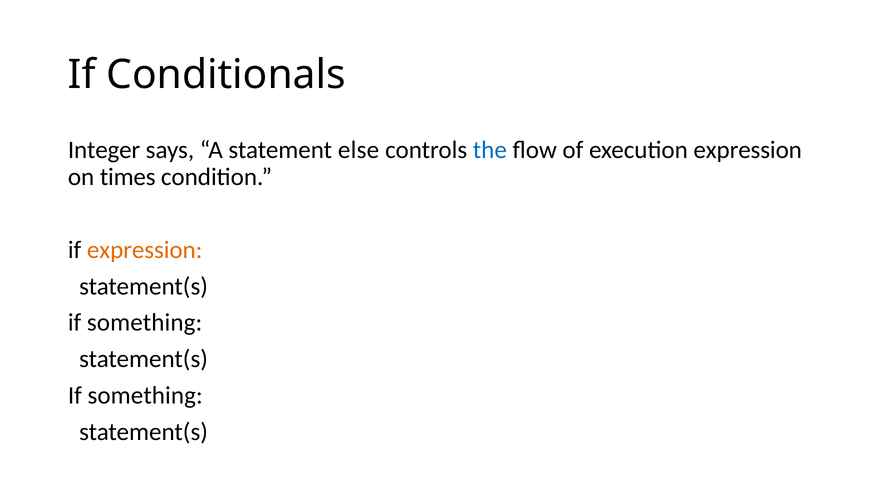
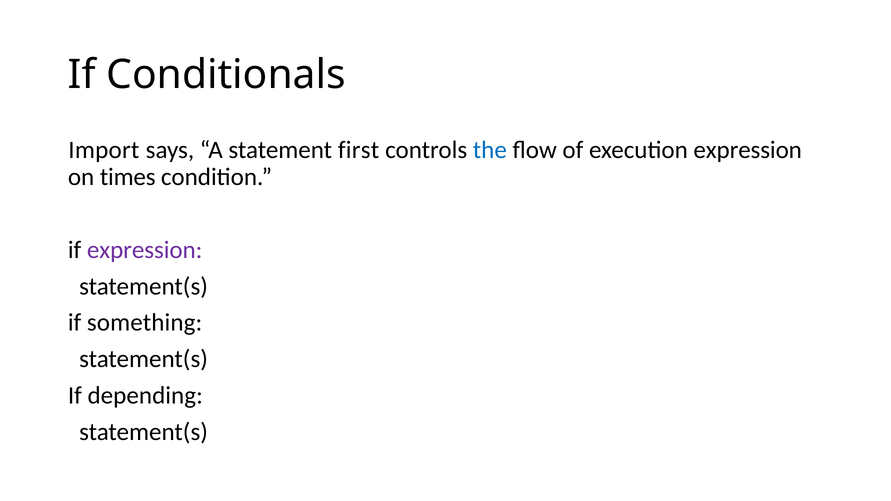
Integer: Integer -> Import (104, 150)
else: else -> first (359, 150)
expression colour: orange -> purple (145, 250)
something: something -> depending (145, 396)
